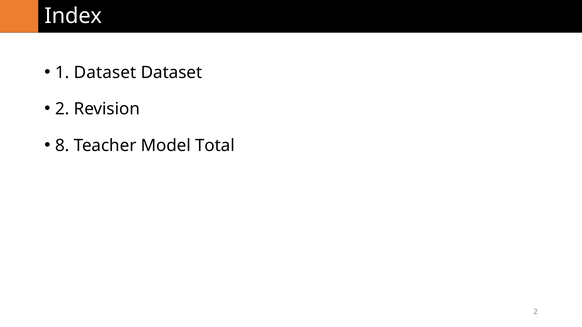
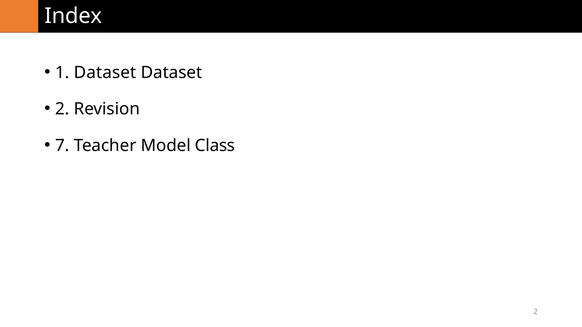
8: 8 -> 7 (62, 146)
Total: Total -> Class (215, 146)
